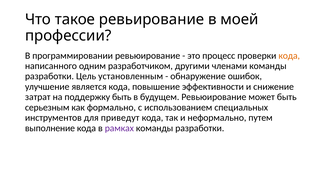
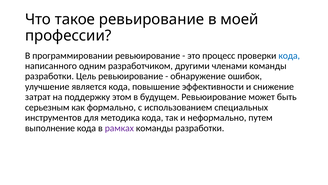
кода colour: orange -> blue (289, 55)
Цель установленным: установленным -> ревьюирование (131, 76)
поддержку быть: быть -> этом (122, 97)
приведут: приведут -> методика (120, 117)
